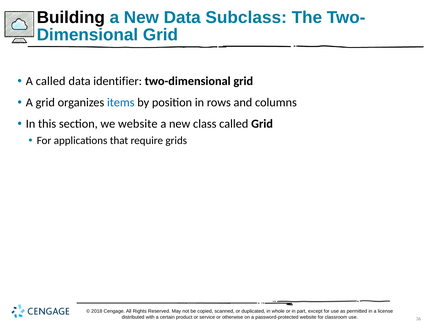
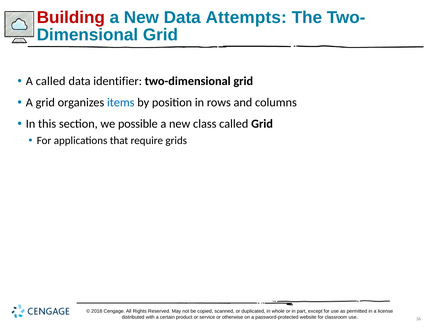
Building colour: black -> red (71, 18)
Subclass: Subclass -> Attempts (246, 18)
we website: website -> possible (138, 124)
